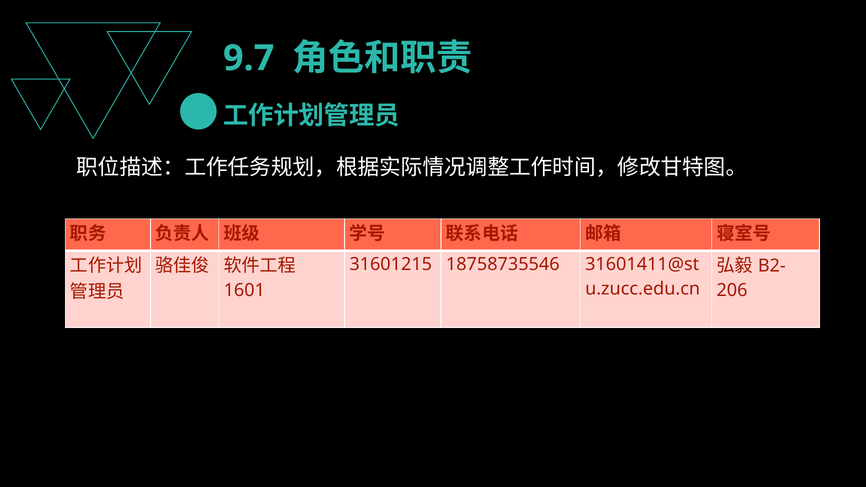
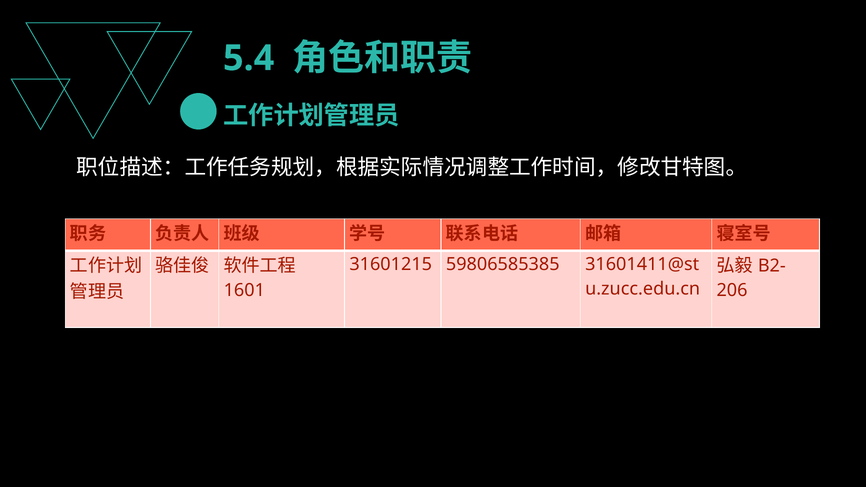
9.7: 9.7 -> 5.4 (249, 58)
18758735546: 18758735546 -> 59806585385 (503, 264)
